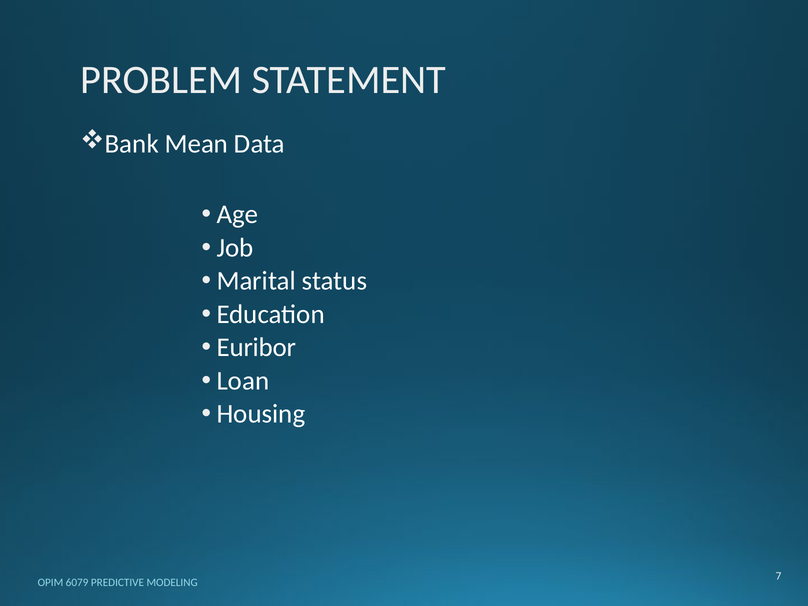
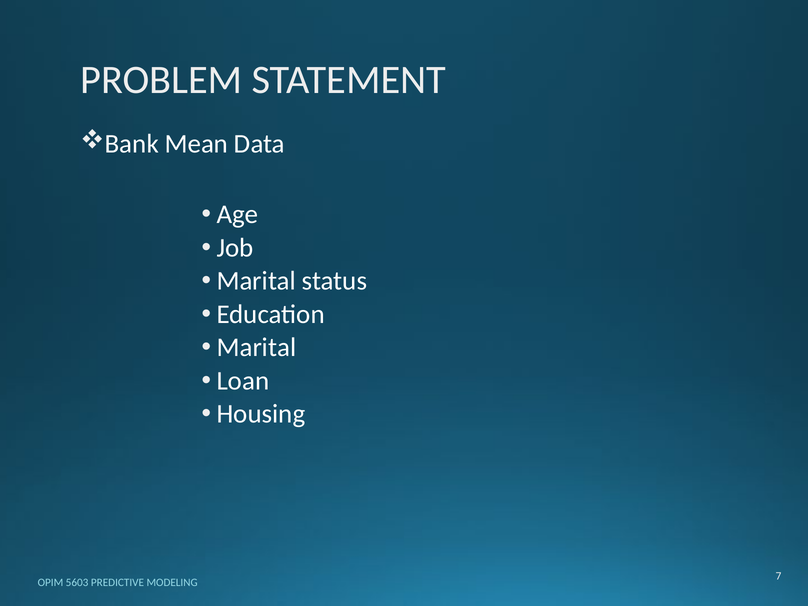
Euribor: Euribor -> Marital (256, 348)
6079: 6079 -> 5603 (77, 583)
